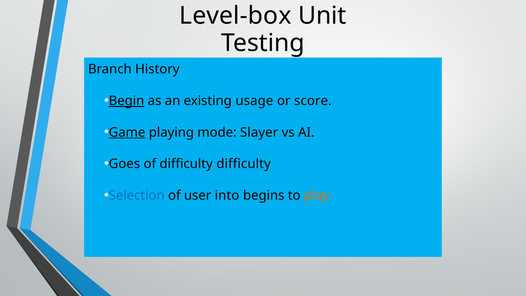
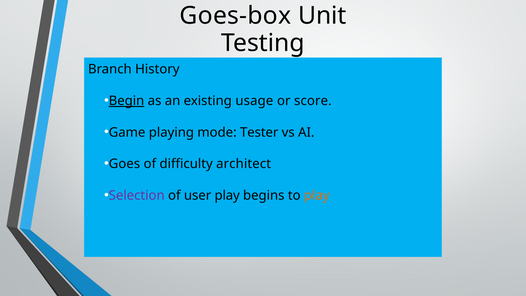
Level-box: Level-box -> Goes-box (235, 16)
Game underline: present -> none (127, 132)
Slayer: Slayer -> Tester (259, 132)
difficulty difficulty: difficulty -> architect (244, 164)
Selection colour: blue -> purple (137, 195)
user into: into -> play (227, 195)
